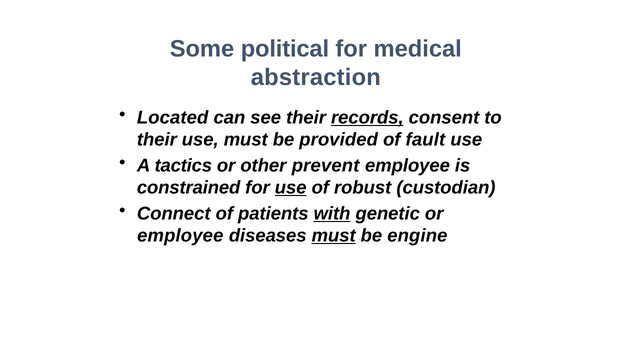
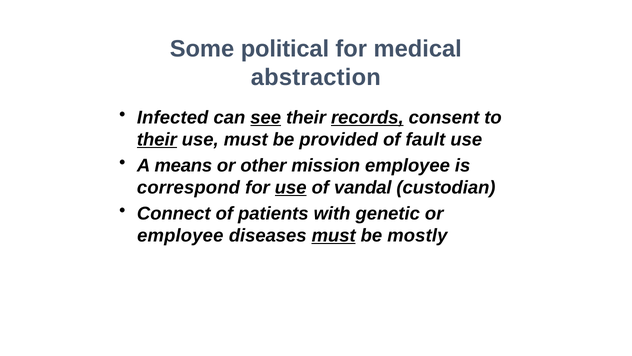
Located: Located -> Infected (173, 117)
see underline: none -> present (266, 117)
their underline: none -> present (157, 139)
tactics: tactics -> means (183, 165)
prevent: prevent -> mission (326, 165)
constrained: constrained -> correspond (188, 187)
robust: robust -> vandal (363, 187)
with underline: present -> none (332, 213)
engine: engine -> mostly (417, 235)
